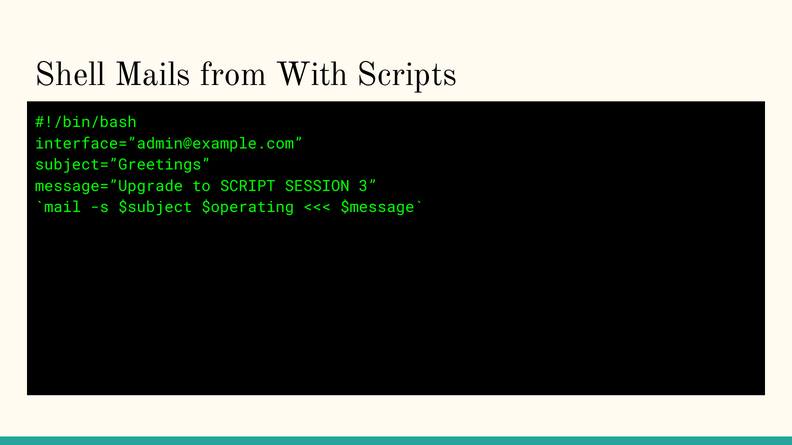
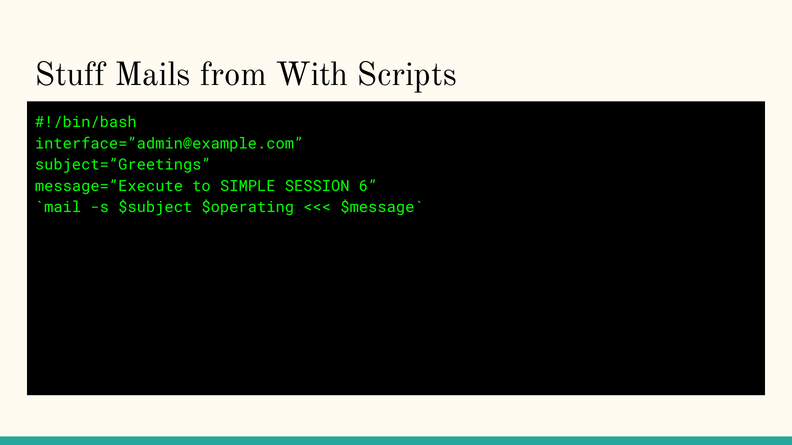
Shell: Shell -> Stuff (70, 74)
message=”Upgrade: message=”Upgrade -> message=”Execute (109, 186)
SCRIPT: SCRIPT -> SIMPLE (248, 186)
3: 3 -> 6 (368, 186)
